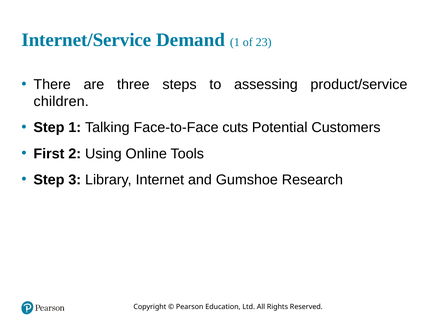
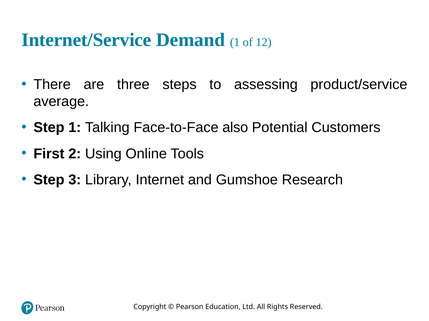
23: 23 -> 12 (264, 42)
children: children -> average (61, 102)
cuts: cuts -> also (235, 128)
